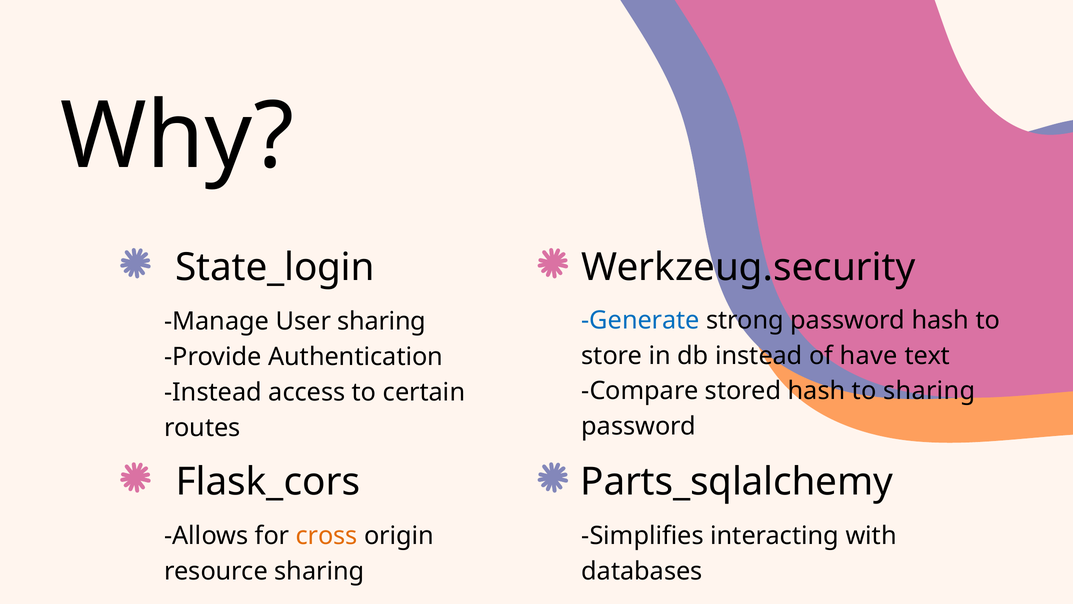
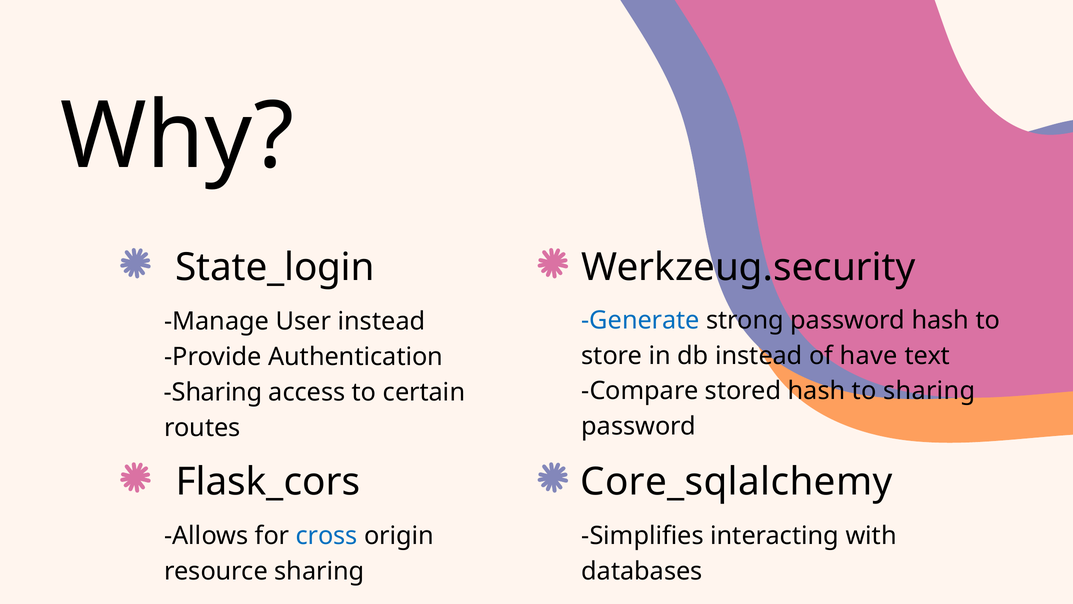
User sharing: sharing -> instead (382, 321)
Instead: Instead -> Sharing (213, 392)
Parts_sqlalchemy: Parts_sqlalchemy -> Core_sqlalchemy (736, 481)
cross colour: orange -> blue (327, 535)
